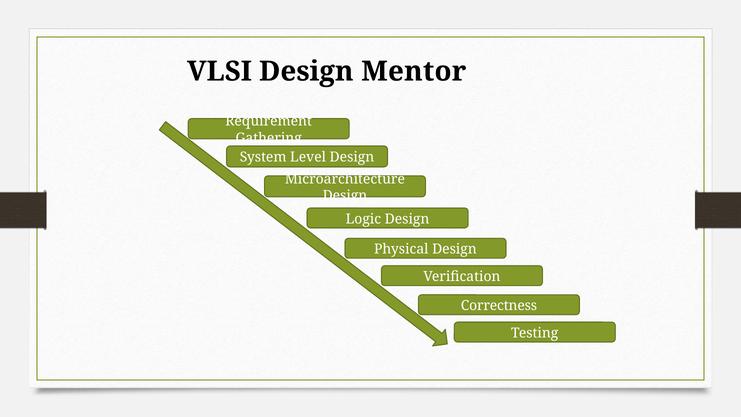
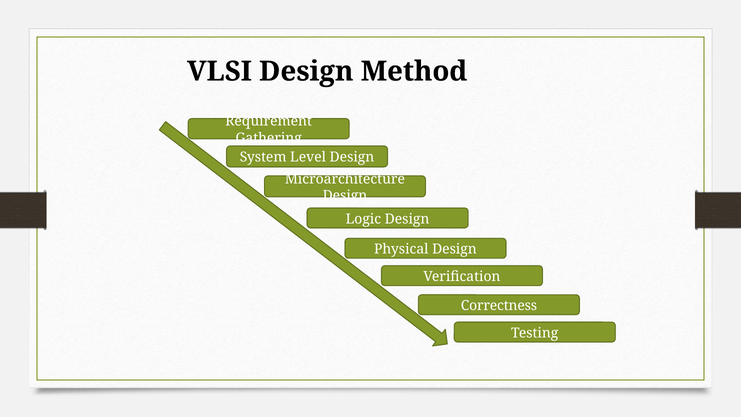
Mentor: Mentor -> Method (414, 71)
